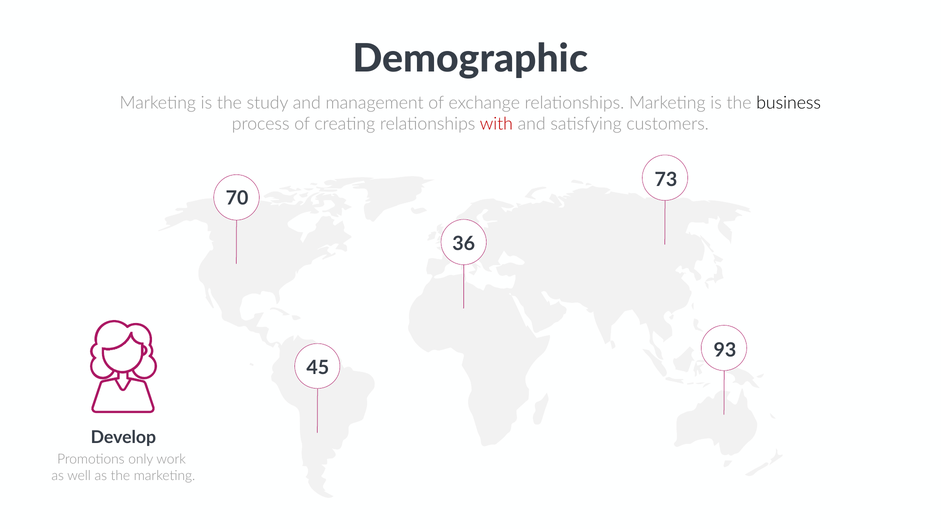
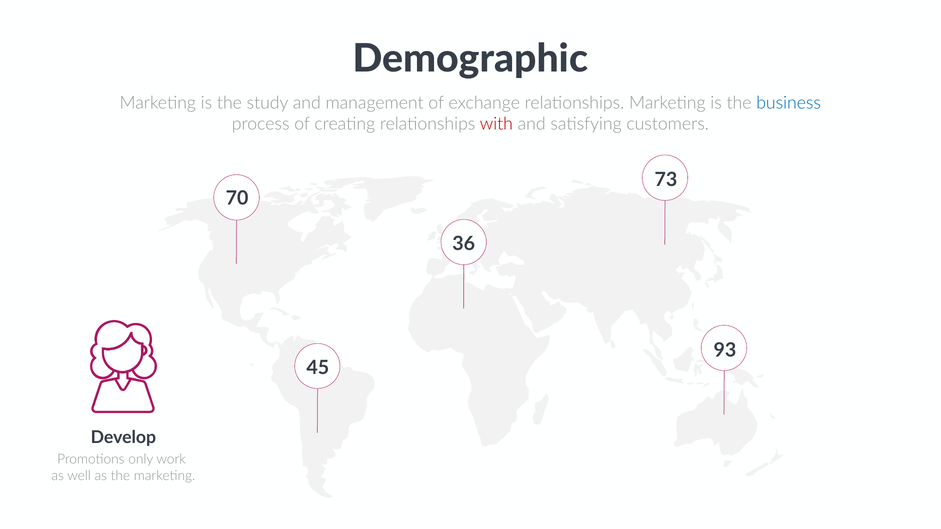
business colour: black -> blue (789, 103)
